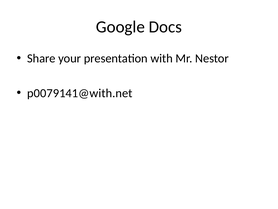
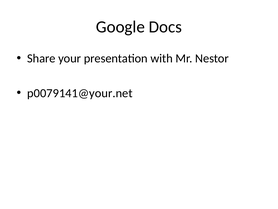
p0079141@with.net: p0079141@with.net -> p0079141@your.net (80, 93)
